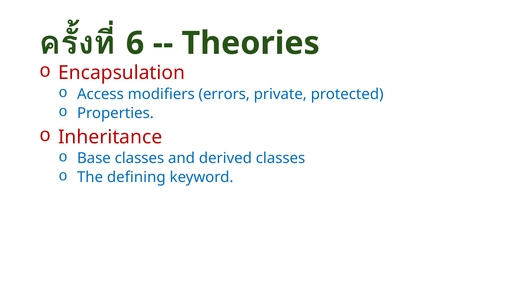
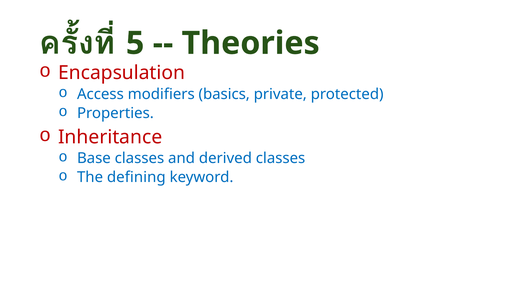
6: 6 -> 5 (135, 43)
errors: errors -> basics (224, 94)
